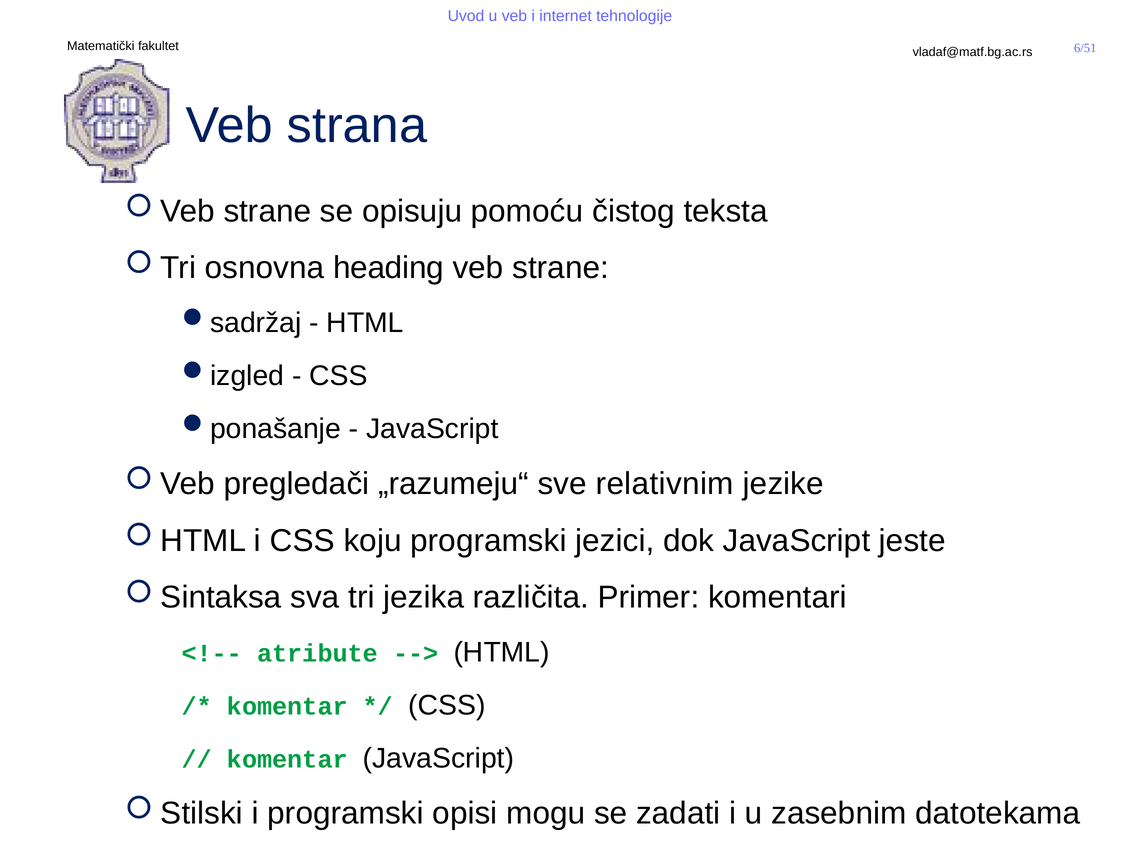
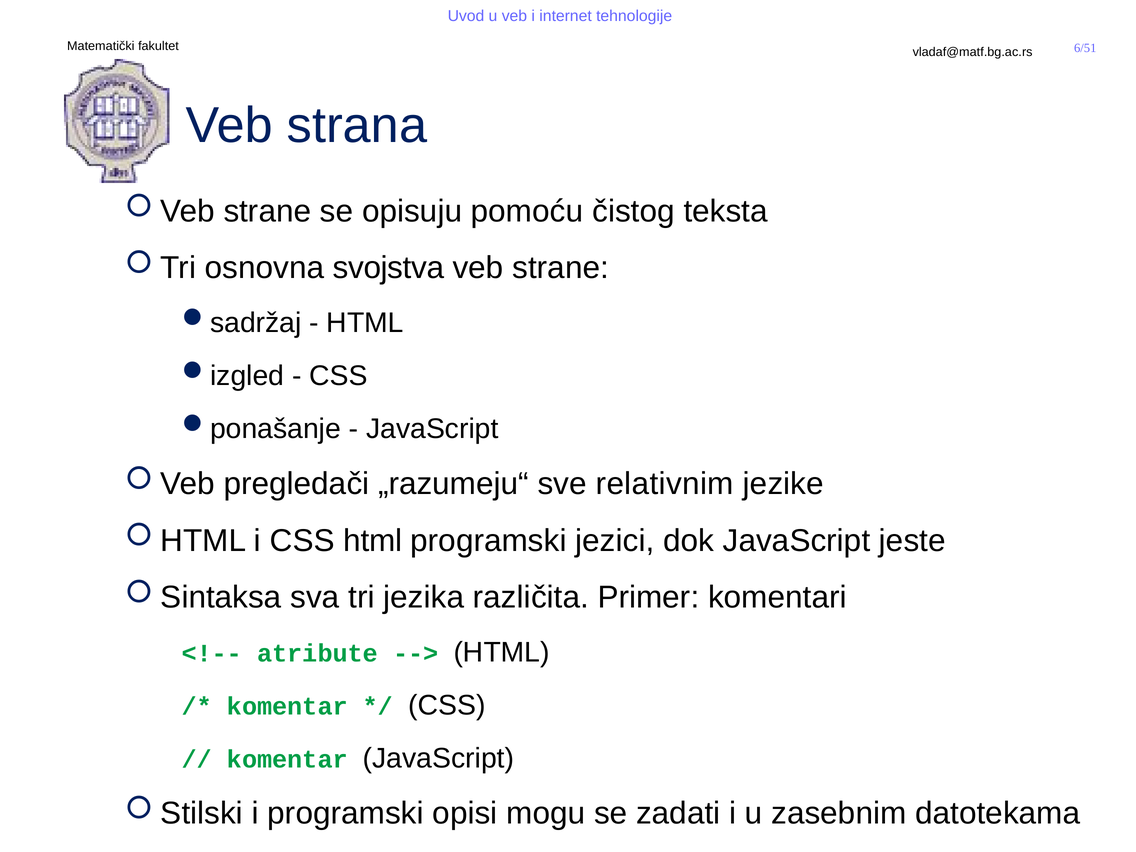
heading: heading -> svojstva (388, 268)
CSS koju: koju -> html (373, 541)
